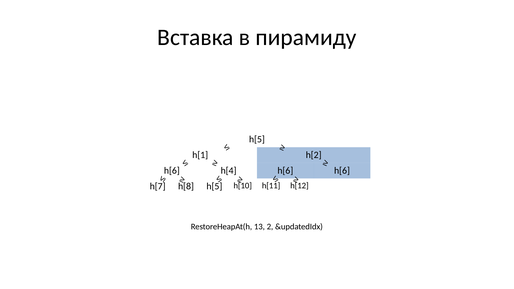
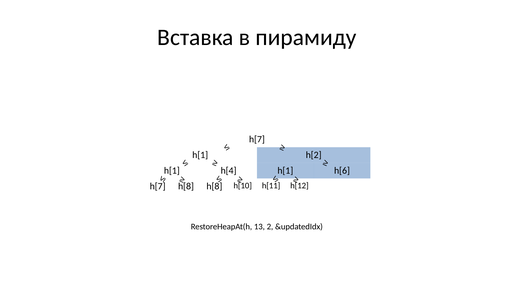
h[5: h[5 -> h[7 (257, 140)
h[6: h[6 -> h[1 (172, 171)
h[4 h[6: h[6 -> h[1 (285, 171)
h[8 h[5: h[5 -> h[8 (214, 186)
